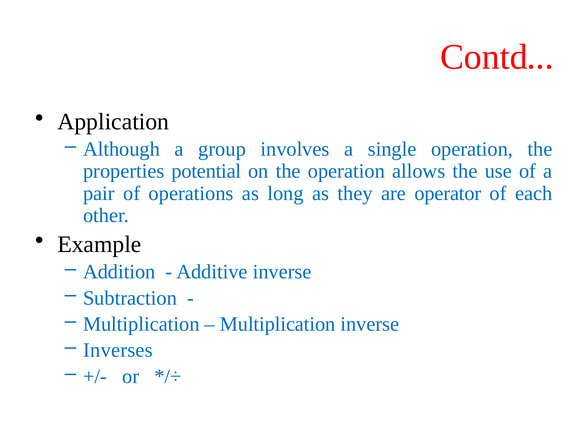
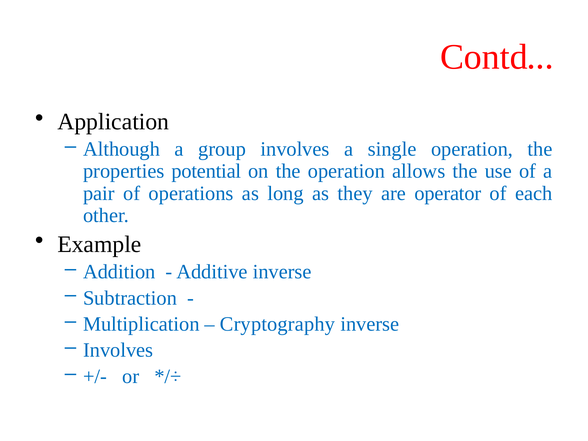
Multiplication: Multiplication -> Cryptography (278, 324)
Inverses: Inverses -> Involves (118, 350)
